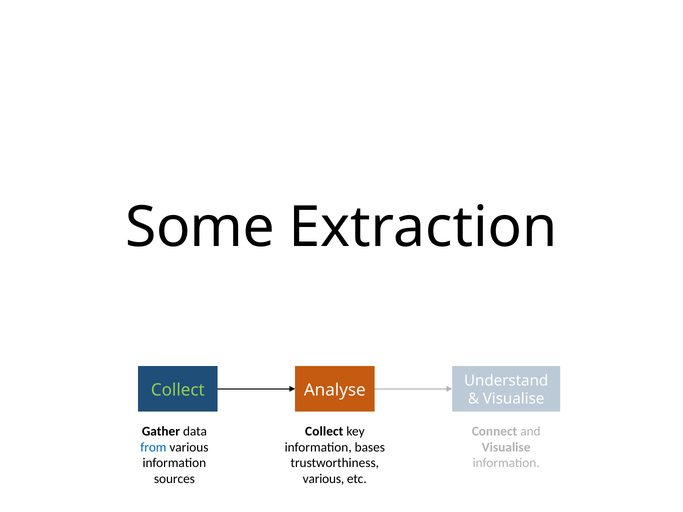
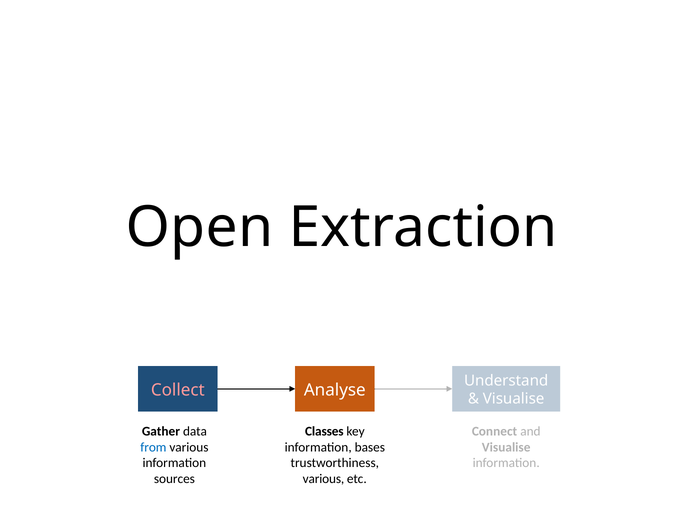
Some: Some -> Open (200, 228)
Collect colour: light green -> pink (178, 390)
Collect: Collect -> Classes (324, 431)
